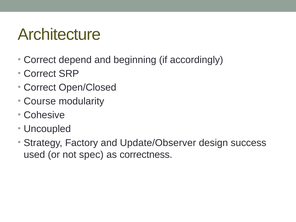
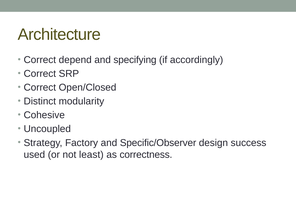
beginning: beginning -> specifying (135, 60)
Course: Course -> Distinct (40, 101)
Update/Observer: Update/Observer -> Specific/Observer (158, 143)
spec: spec -> least (91, 155)
